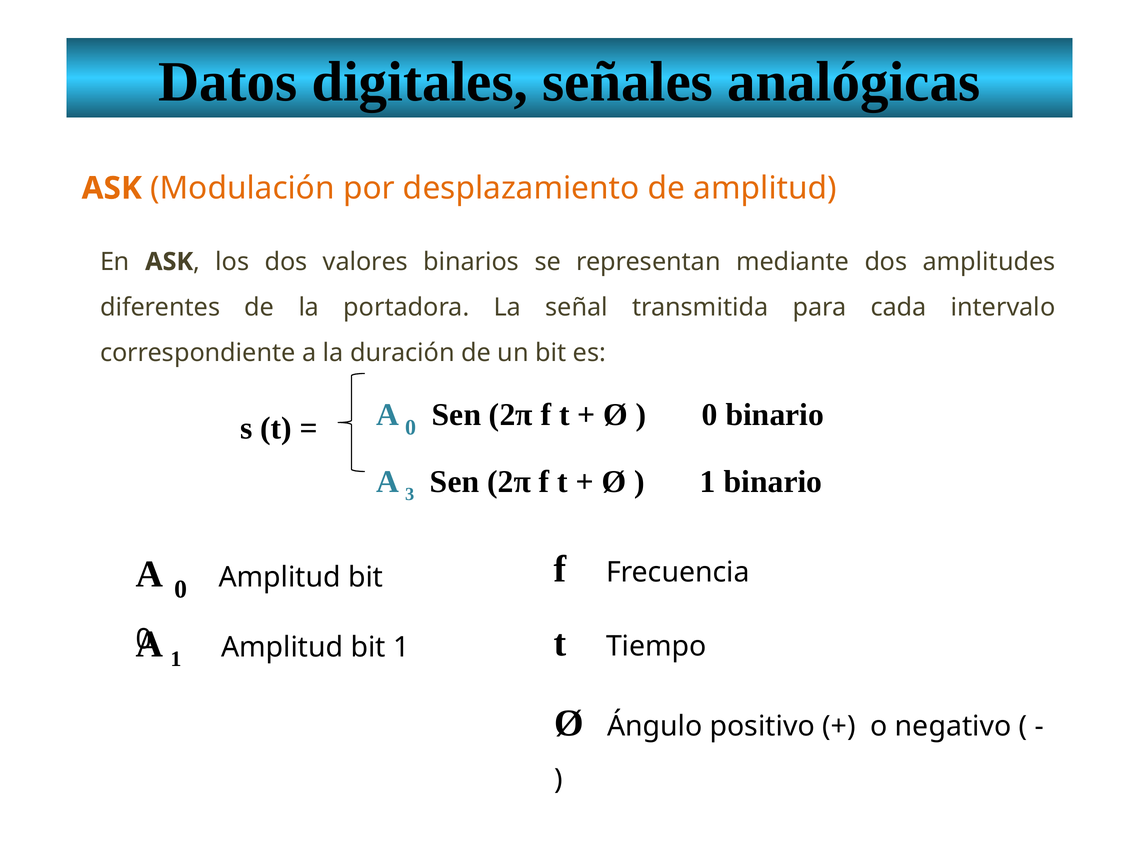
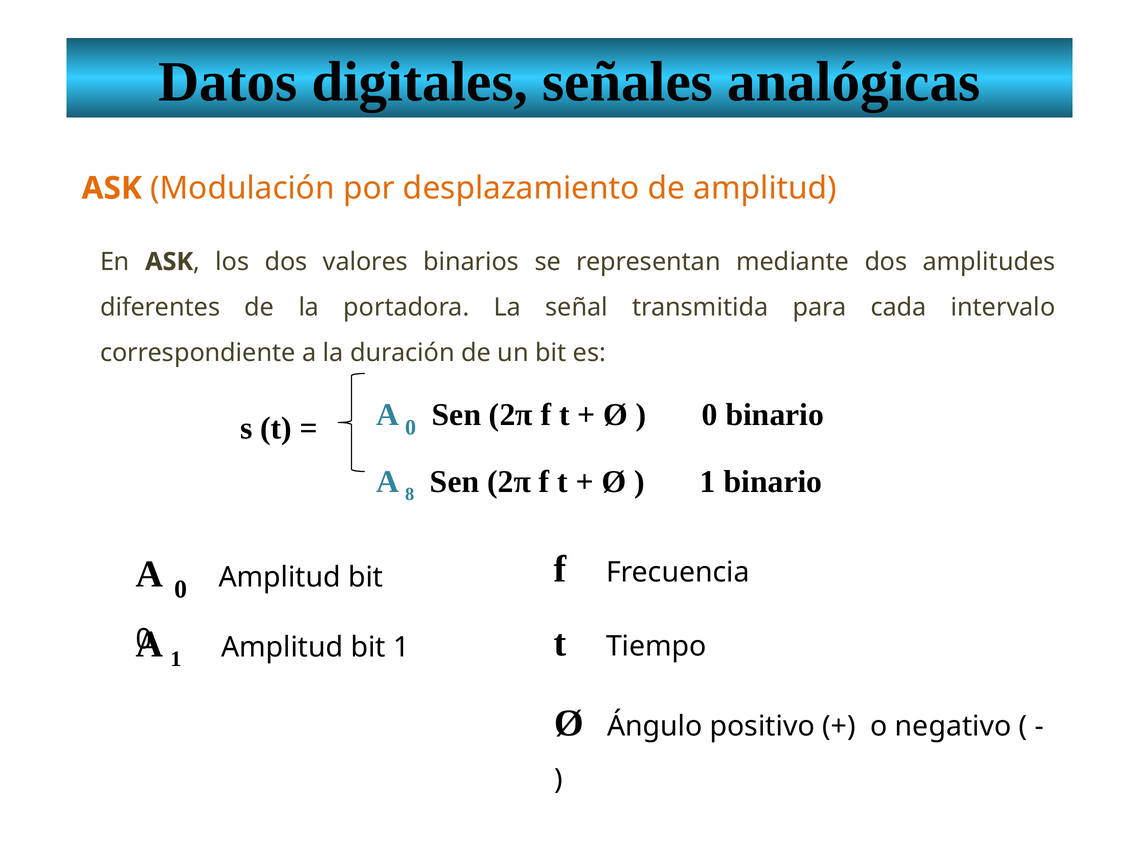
3: 3 -> 8 (410, 494)
